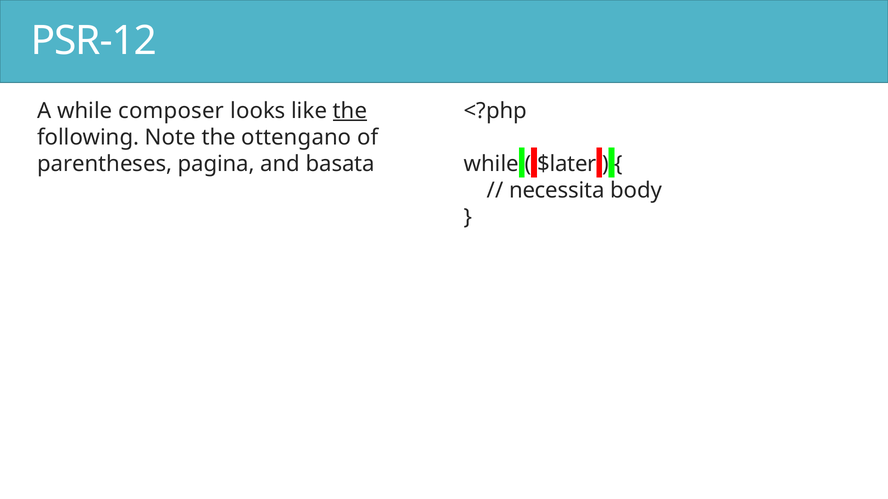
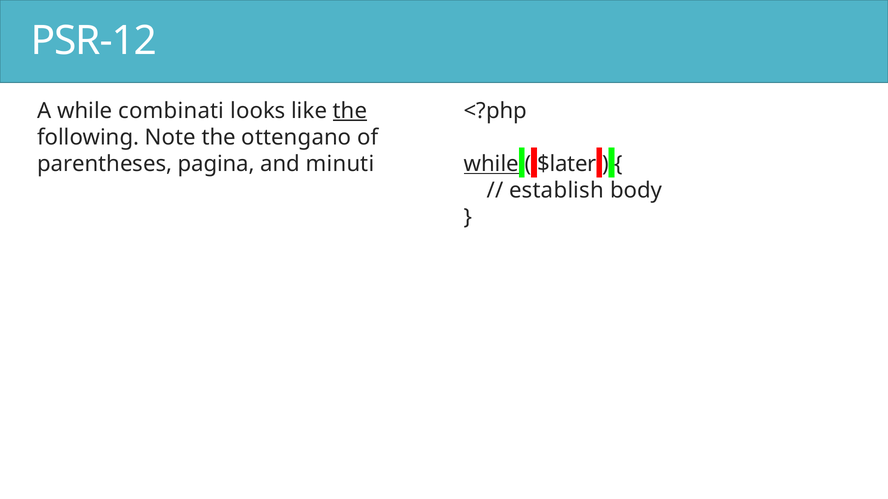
composer: composer -> combinati (171, 111)
basata: basata -> minuti (340, 164)
while underline: none -> present (491, 164)
necessita: necessita -> establish (557, 191)
